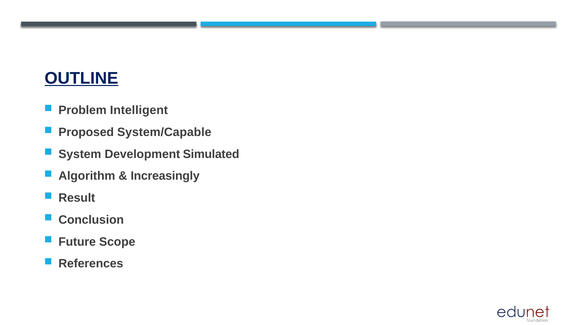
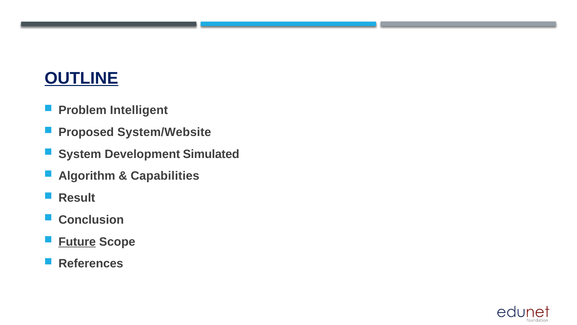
System/Capable: System/Capable -> System/Website (164, 132)
Increasingly: Increasingly -> Capabilities (165, 176)
Future underline: none -> present (77, 241)
